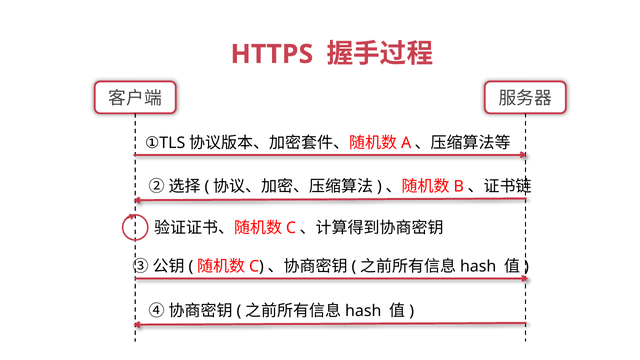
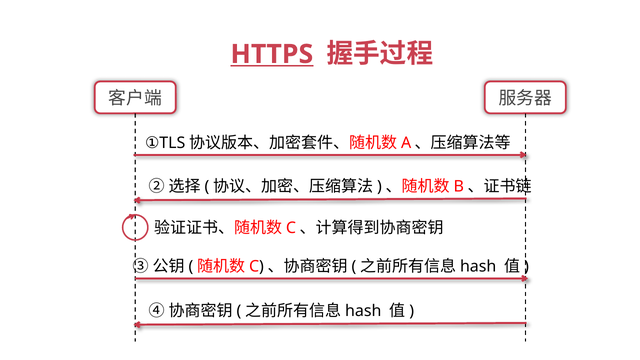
HTTPS underline: none -> present (272, 54)
